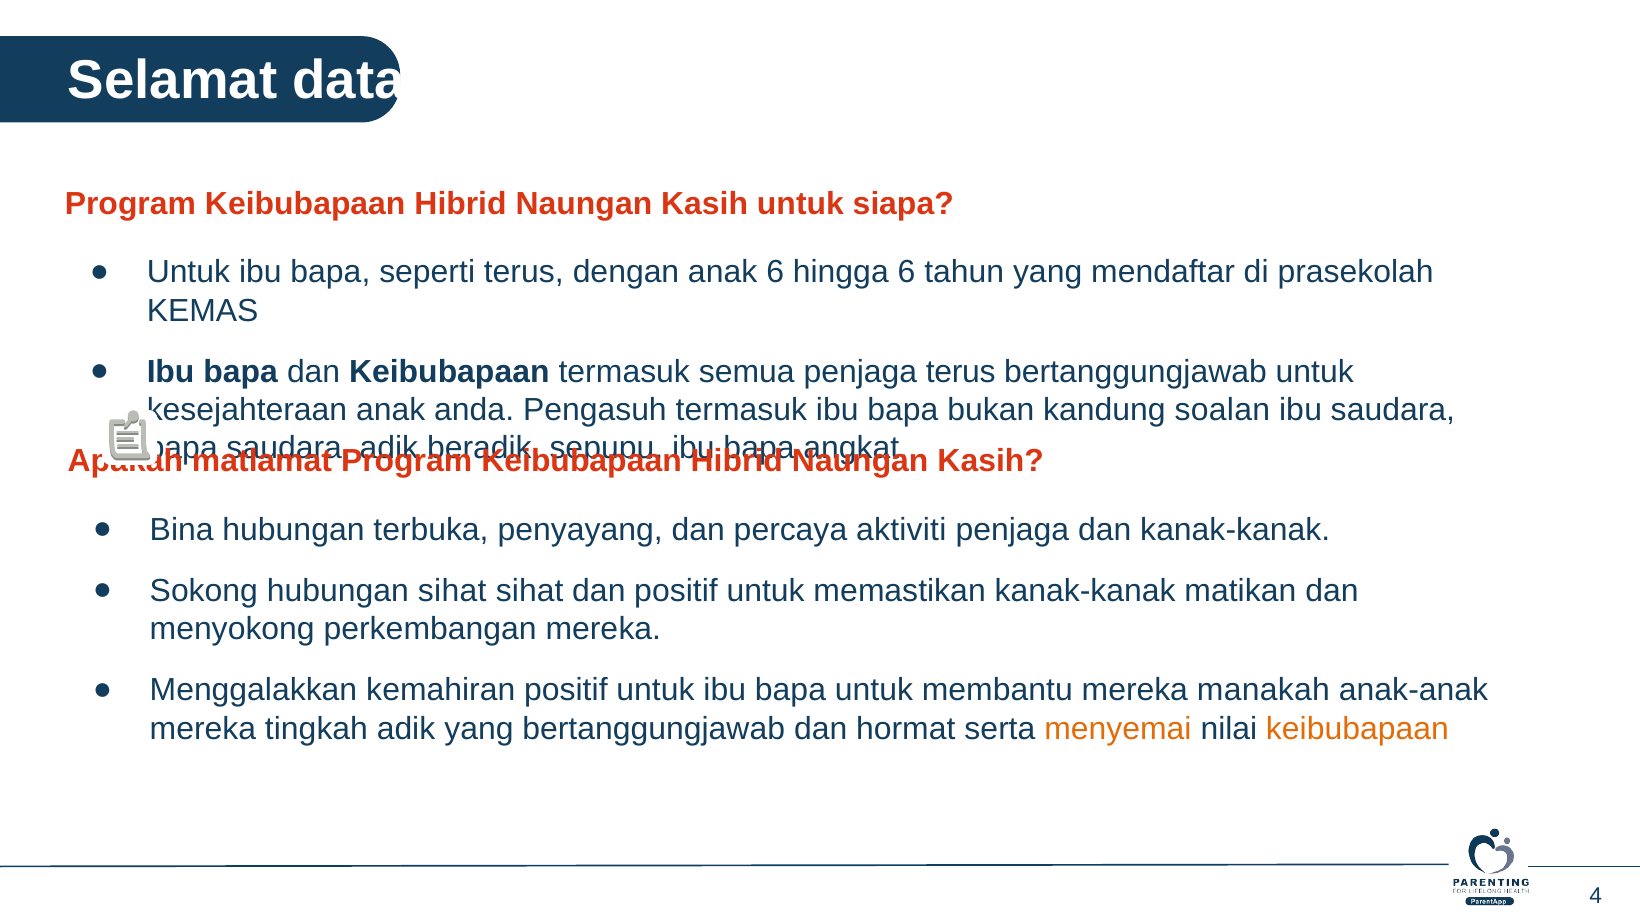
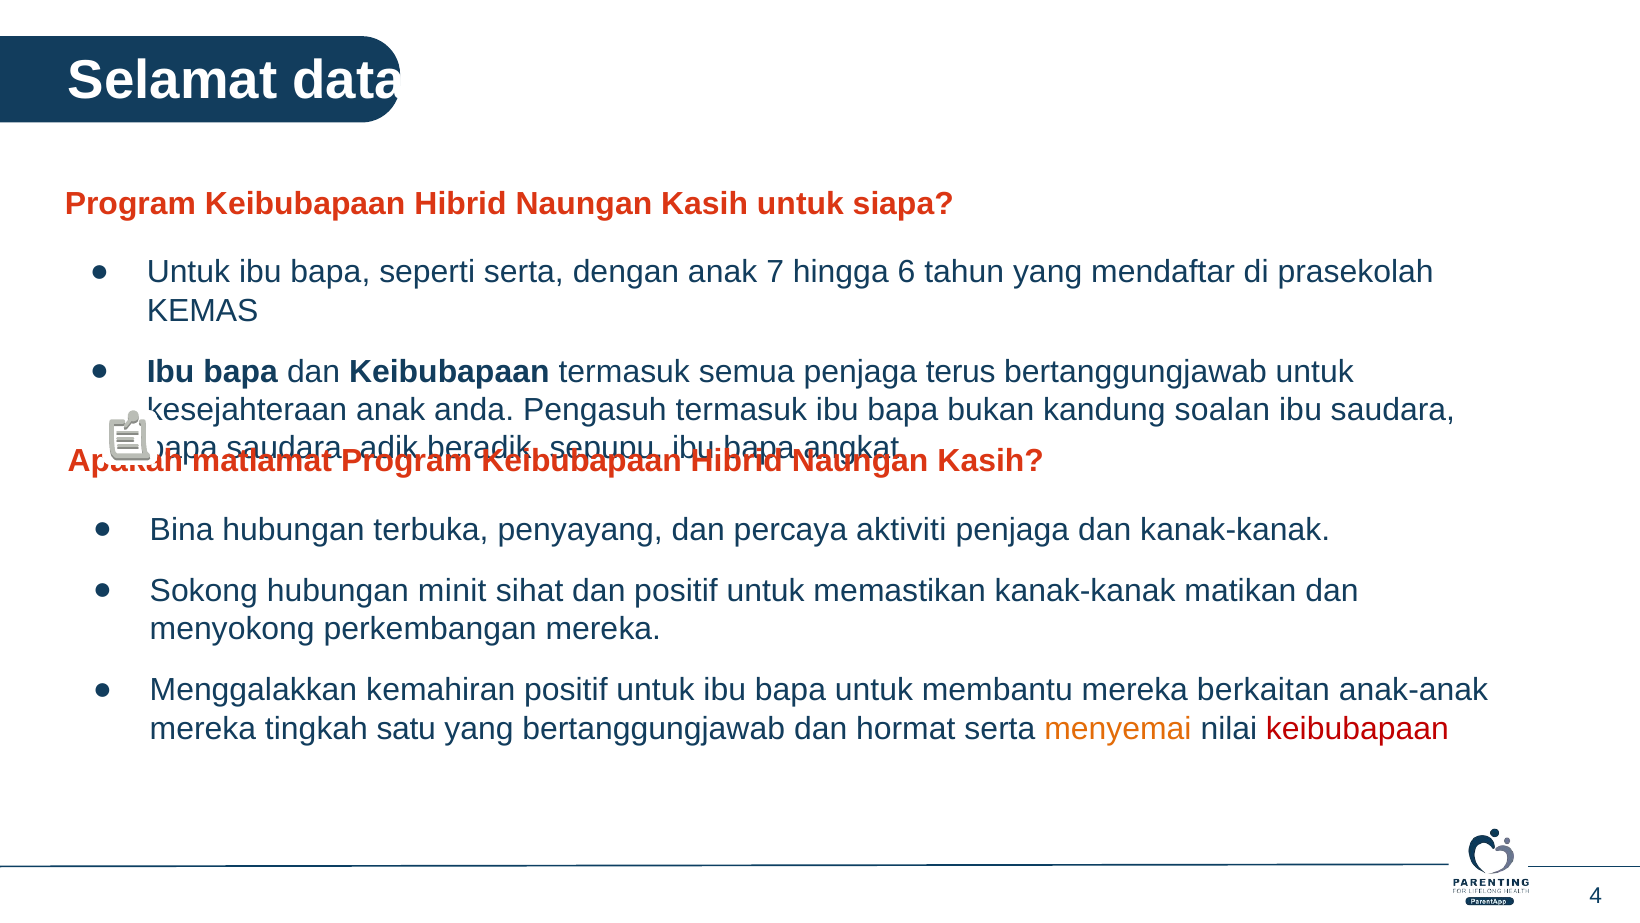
seperti terus: terus -> serta (524, 272)
anak 6: 6 -> 7 (775, 272)
hubungan sihat: sihat -> minit (452, 590)
manakah: manakah -> berkaitan (1263, 690)
tingkah adik: adik -> satu (406, 728)
keibubapaan colour: orange -> red (1357, 728)
